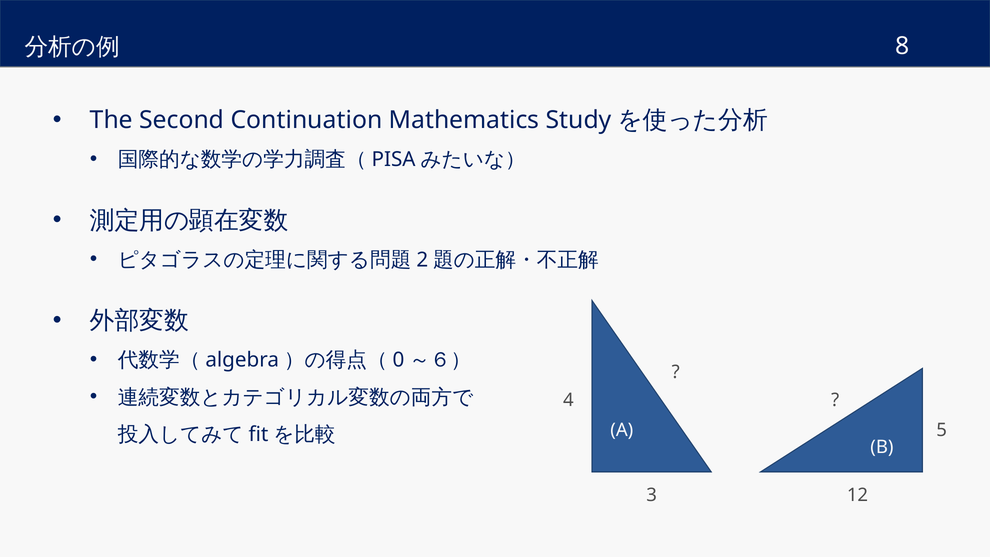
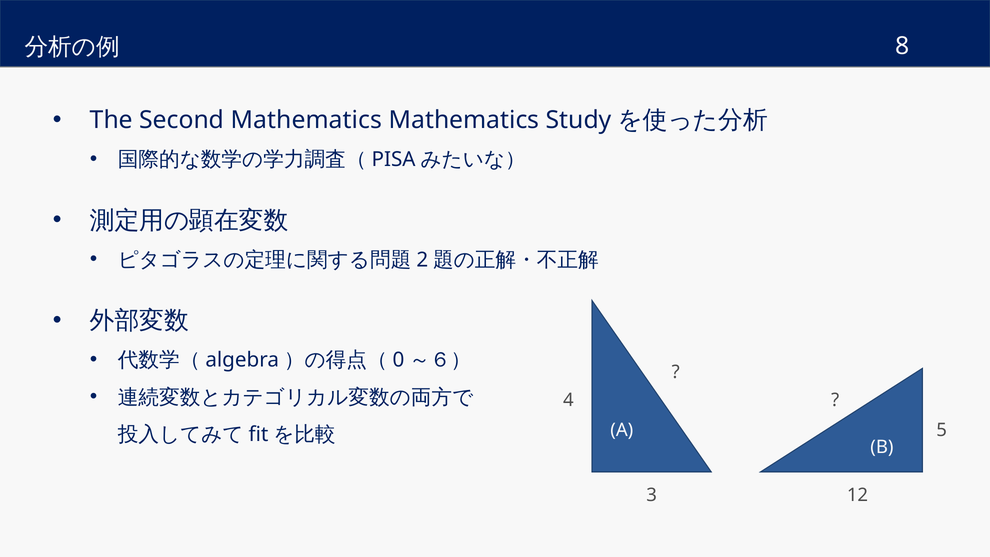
Second Continuation: Continuation -> Mathematics (306, 120)
